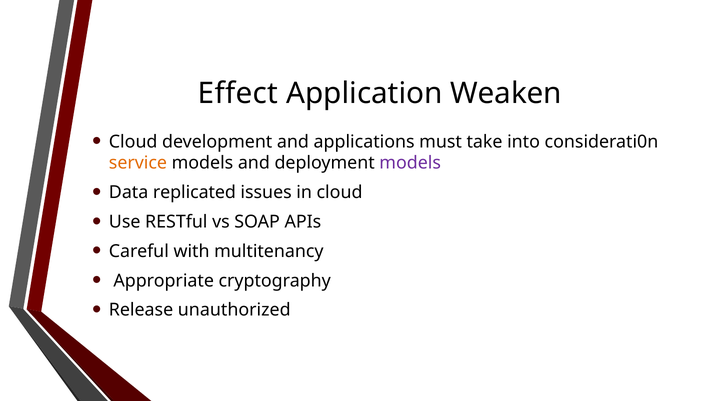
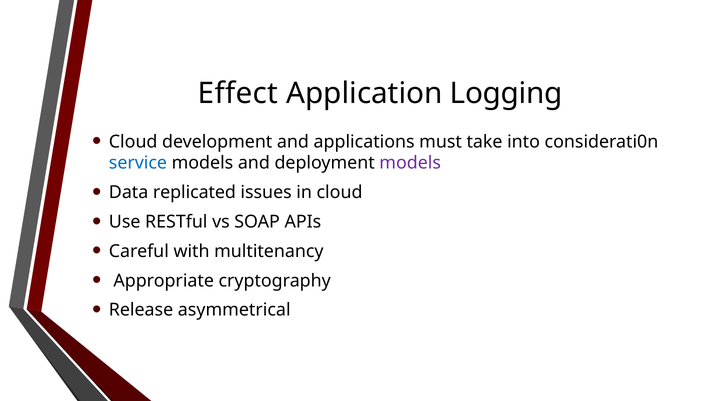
Weaken: Weaken -> Logging (506, 93)
service colour: orange -> blue (138, 163)
unauthorized: unauthorized -> asymmetrical (234, 310)
